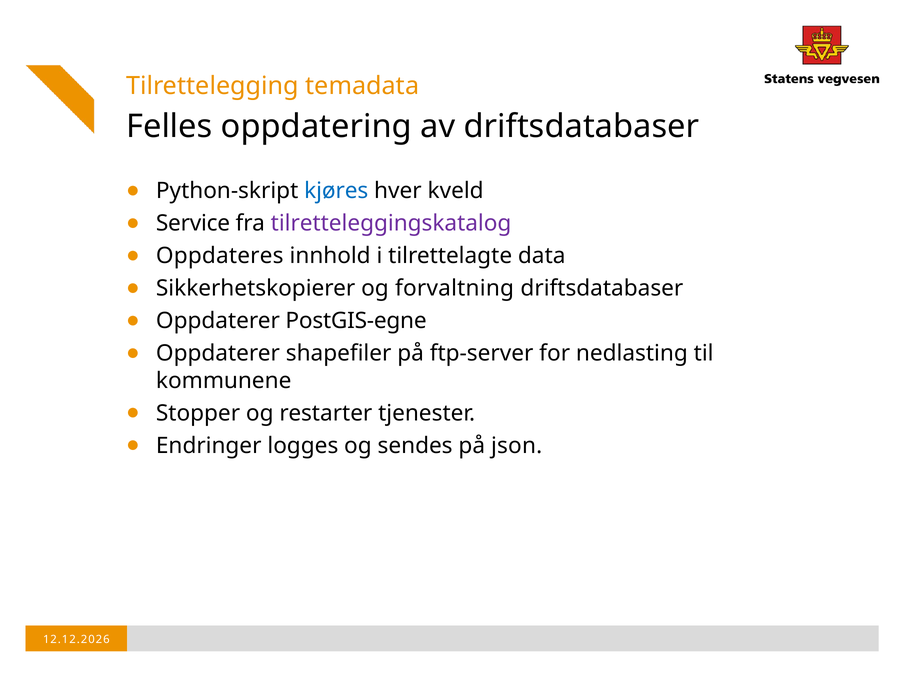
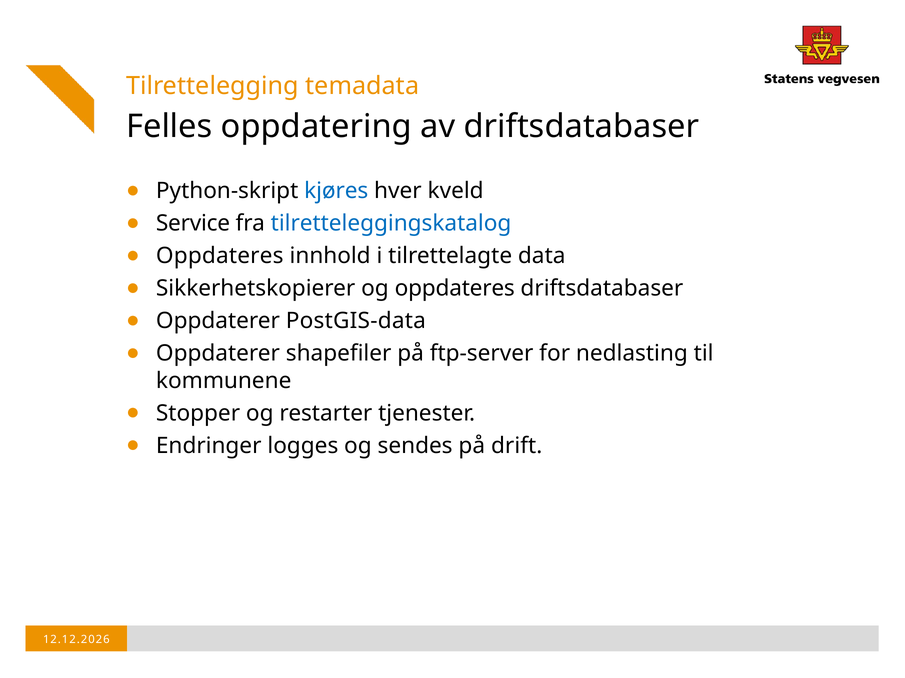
tilretteleggingskatalog colour: purple -> blue (391, 224)
og forvaltning: forvaltning -> oppdateres (455, 289)
PostGIS-egne: PostGIS-egne -> PostGIS-data (356, 321)
json: json -> drift (517, 446)
